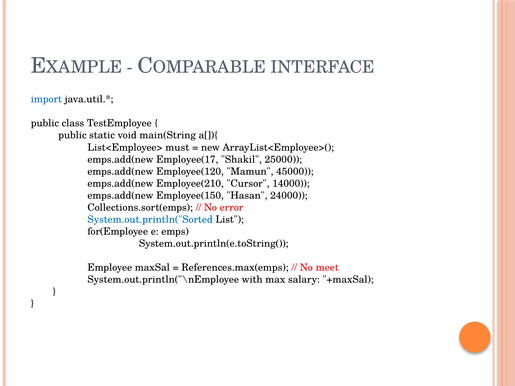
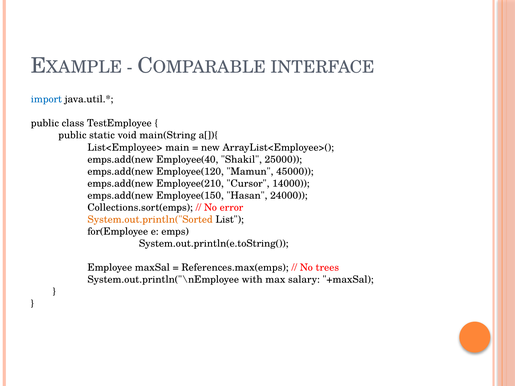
must: must -> main (177, 147)
Employee(17: Employee(17 -> Employee(40 (187, 159)
System.out.println("Sorted colour: blue -> orange (150, 220)
meet: meet -> trees (327, 268)
